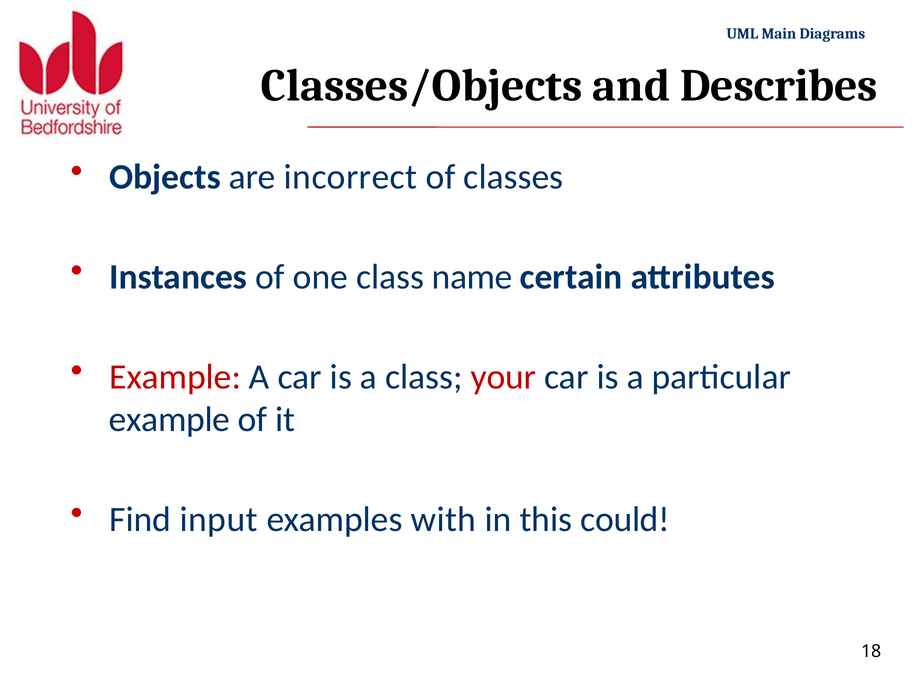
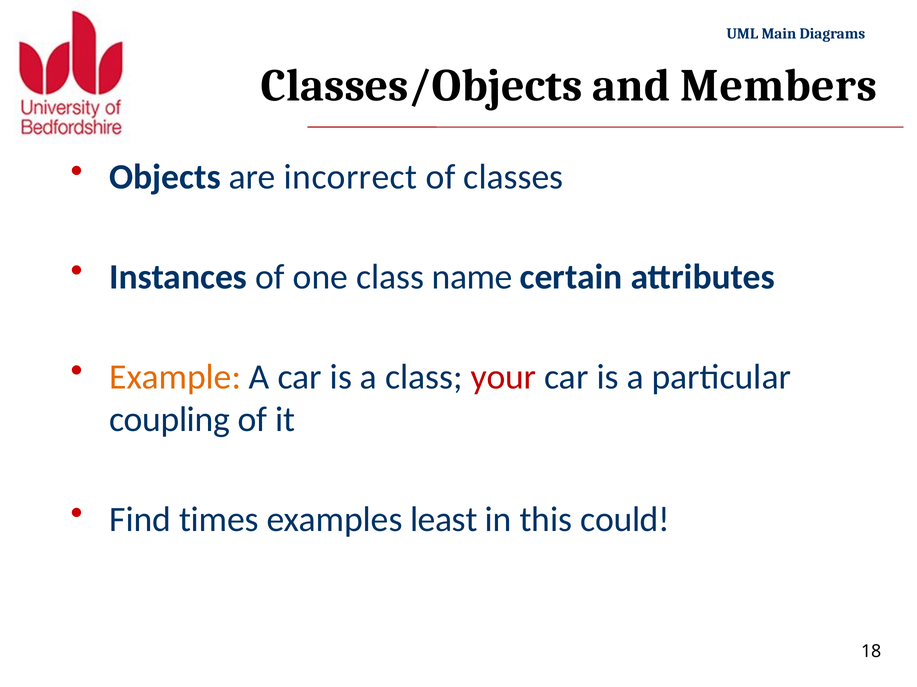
Describes: Describes -> Members (779, 85)
Example colour: red -> orange (175, 377)
example: example -> coupling (170, 420)
input: input -> times (219, 520)
with: with -> least (444, 520)
